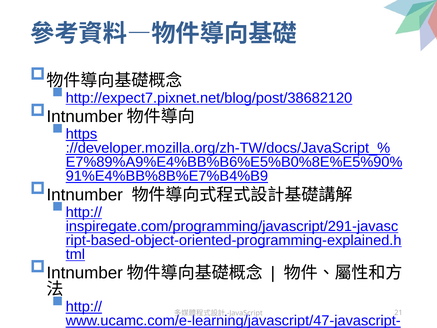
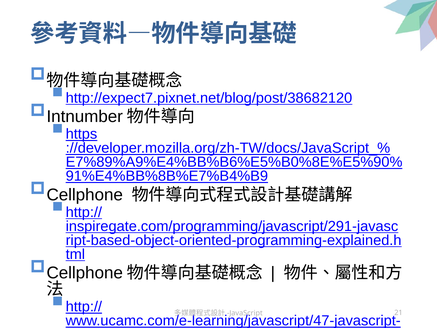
Intnumber: Intnumber -> Cellphone (85, 195)
Intnumber: Intnumber -> Cellphone (85, 273)
